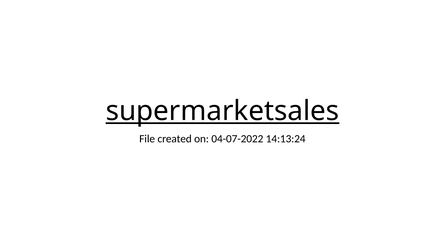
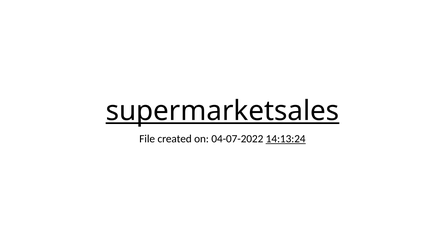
14:13:24 underline: none -> present (286, 139)
